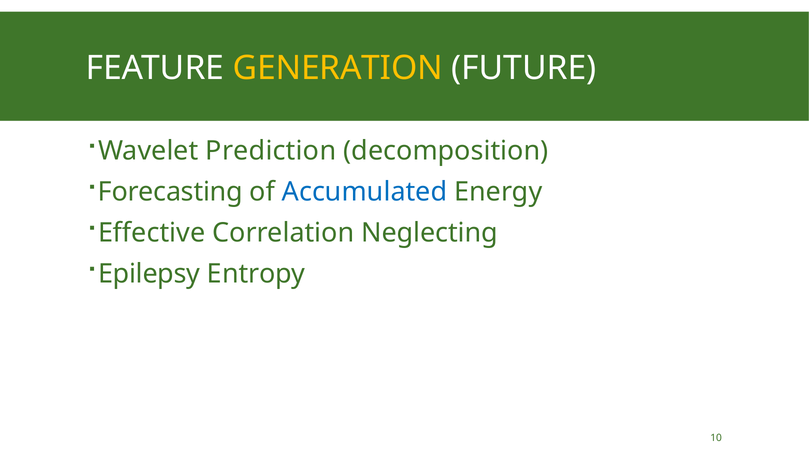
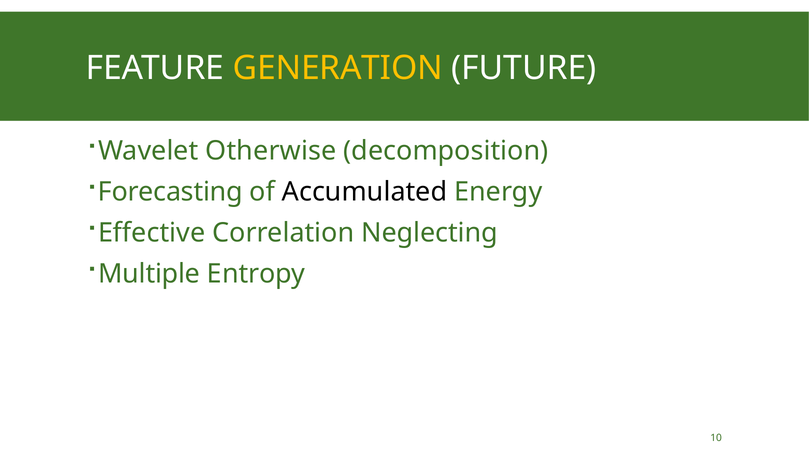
Prediction: Prediction -> Otherwise (271, 151)
Accumulated colour: blue -> black (365, 192)
Epilepsy: Epilepsy -> Multiple (149, 274)
